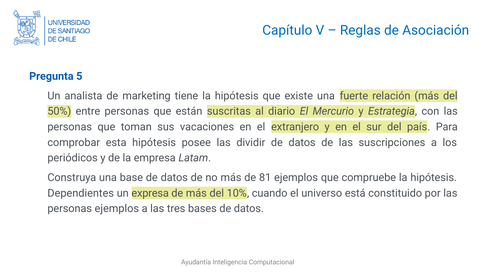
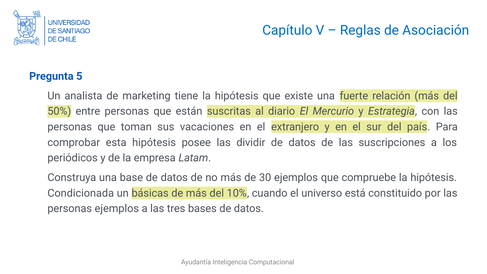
81: 81 -> 30 (265, 178)
Dependientes: Dependientes -> Condicionada (81, 193)
expresa: expresa -> básicas (150, 193)
